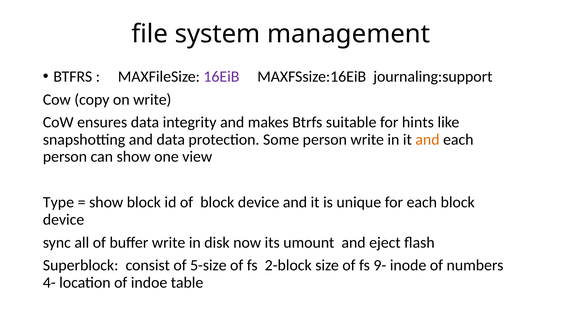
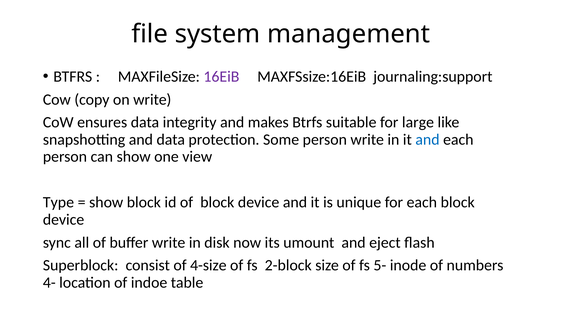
hints: hints -> large (418, 122)
and colour: orange -> blue (427, 140)
5-size: 5-size -> 4-size (208, 266)
9-: 9- -> 5- (380, 266)
